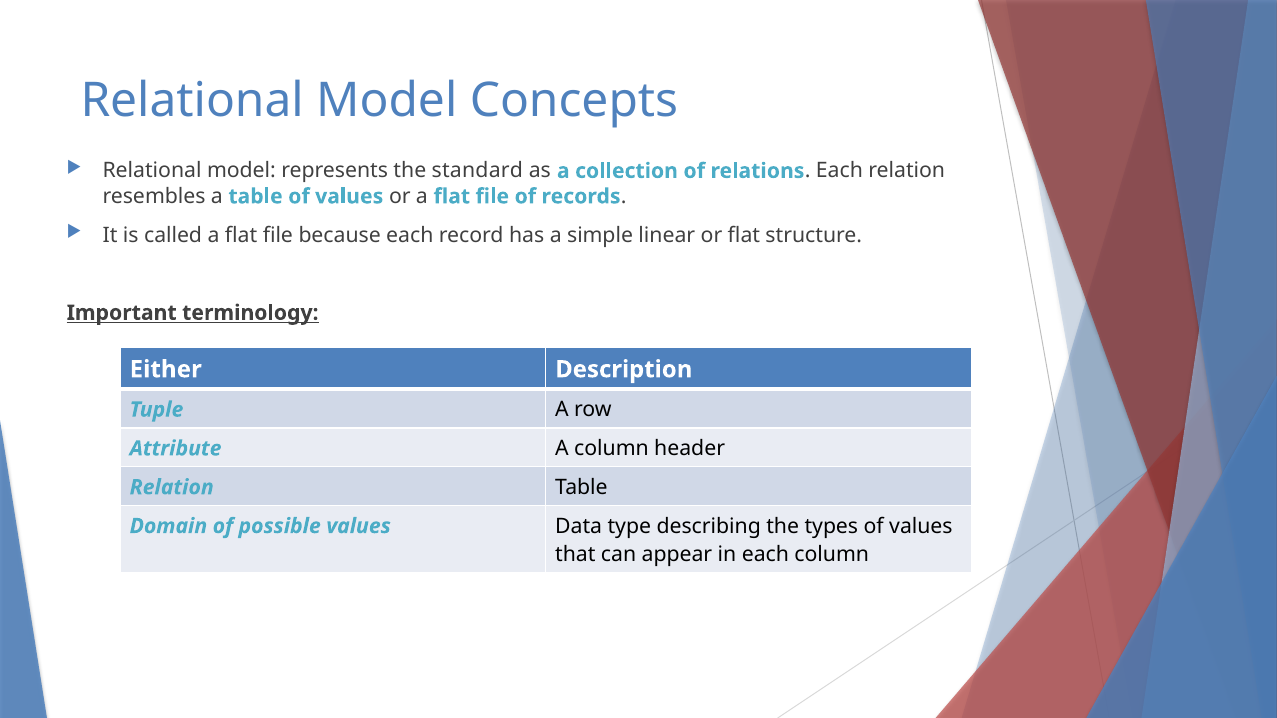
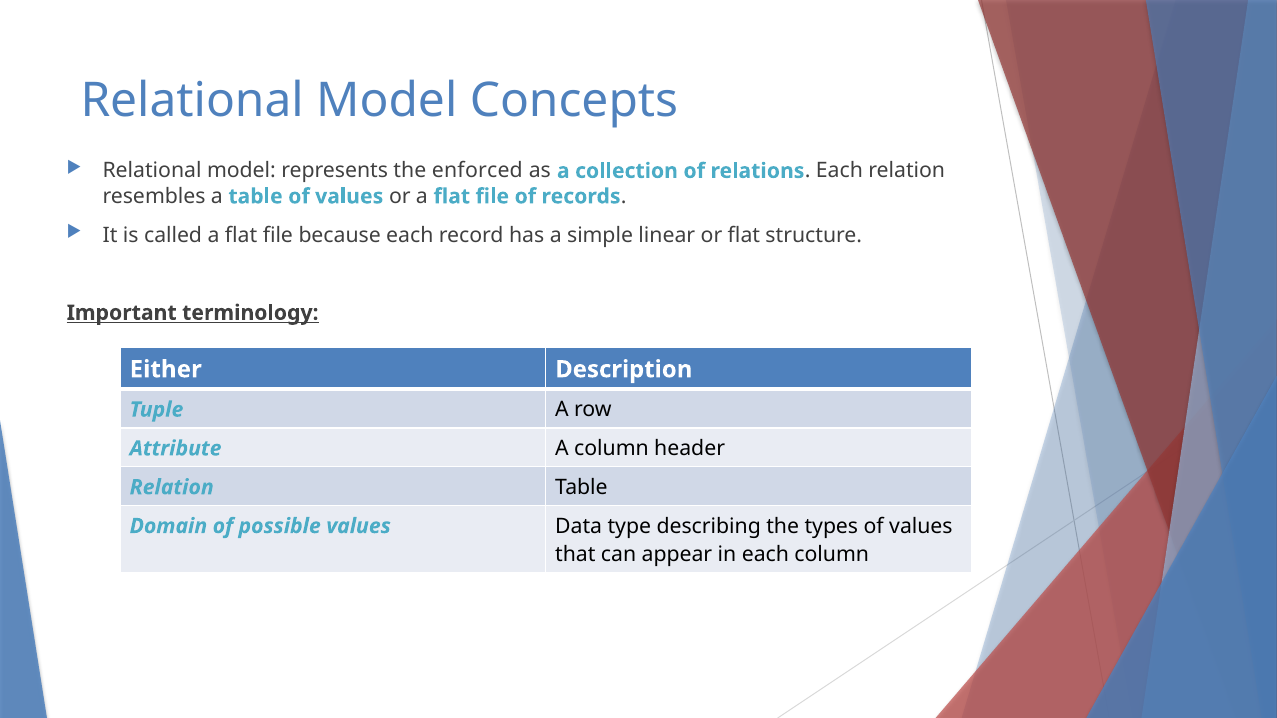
standard: standard -> enforced (477, 171)
